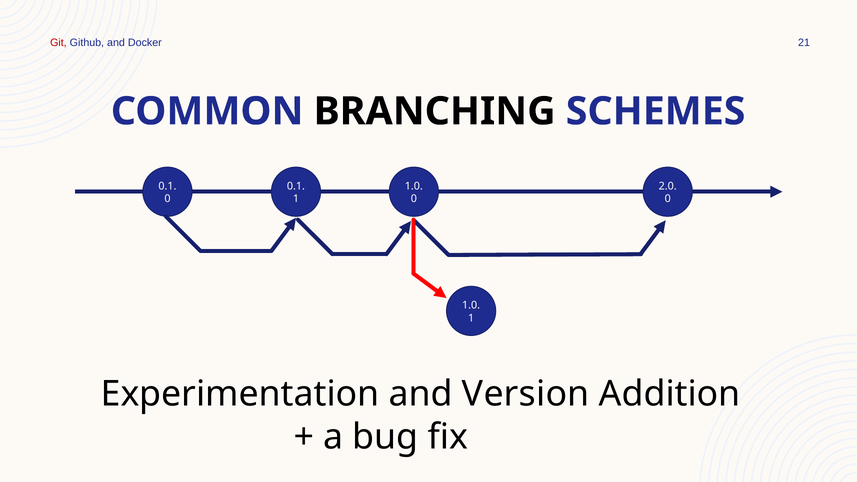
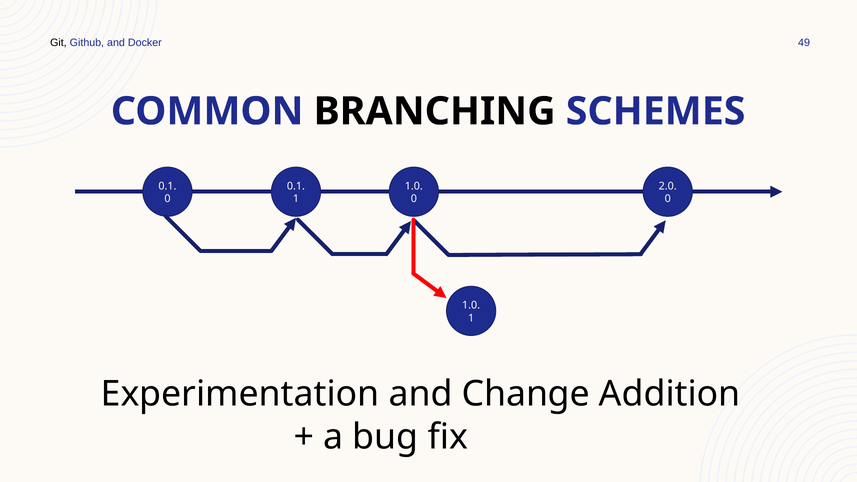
Git colour: red -> black (58, 42)
21: 21 -> 49 (804, 42)
Version: Version -> Change (526, 394)
